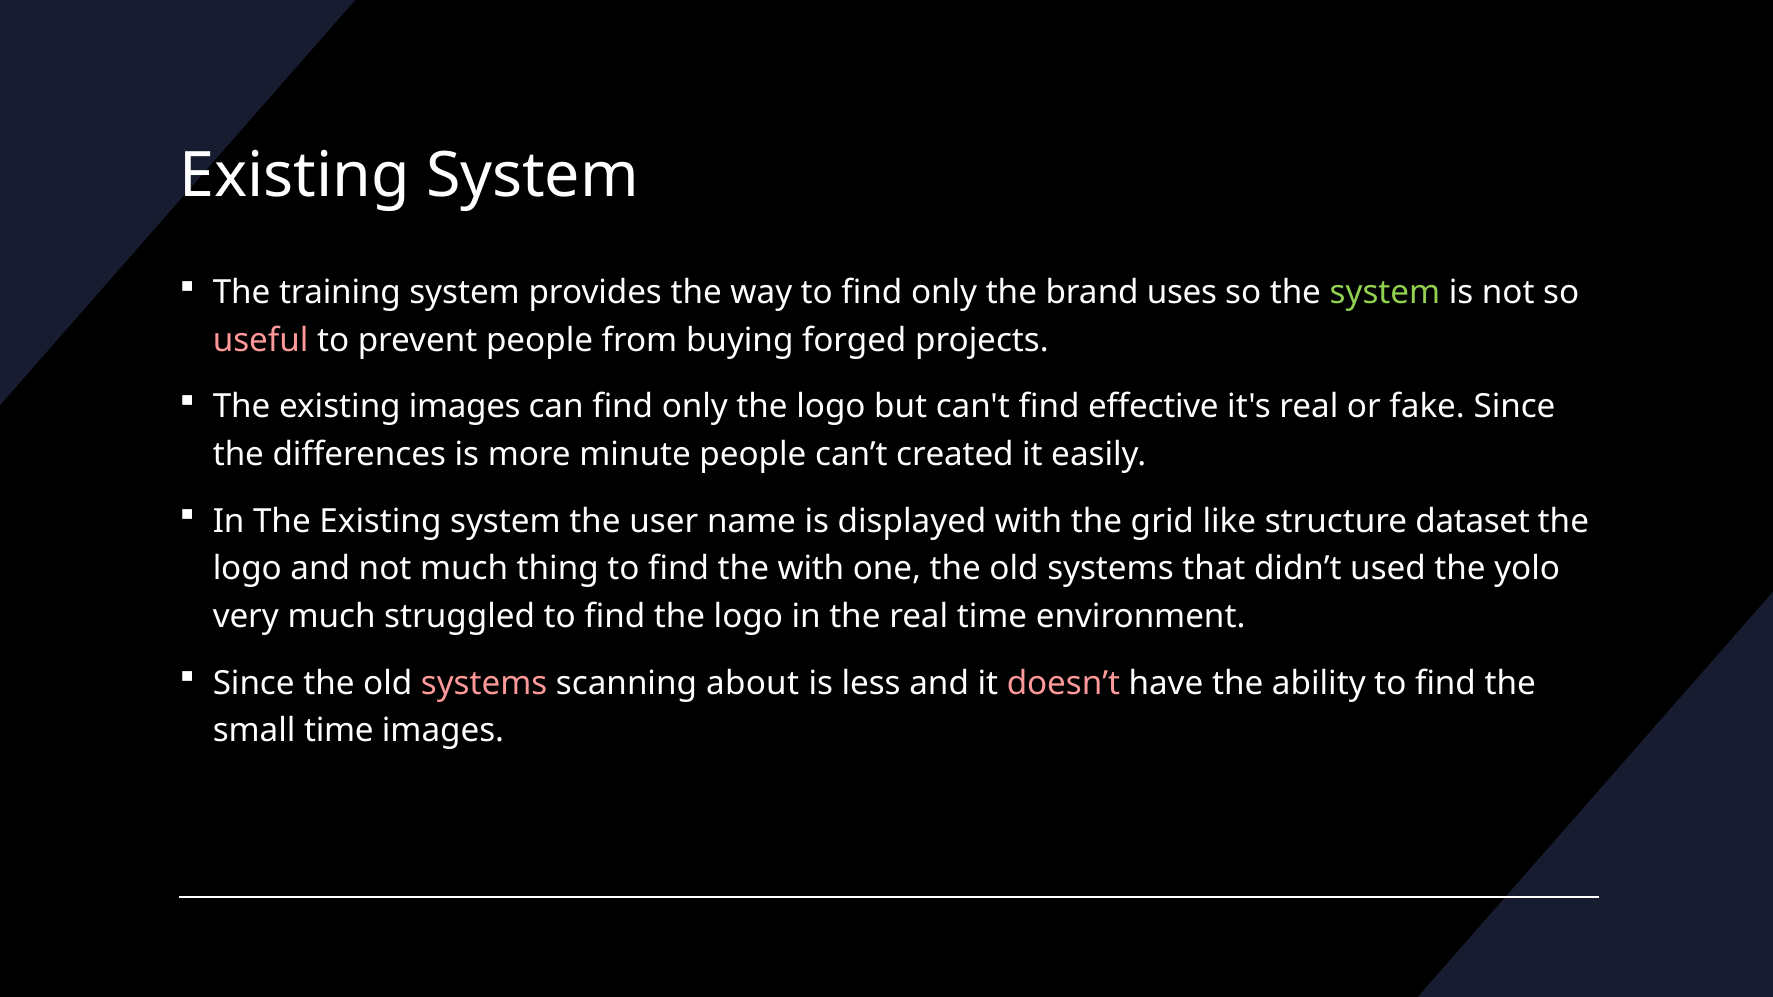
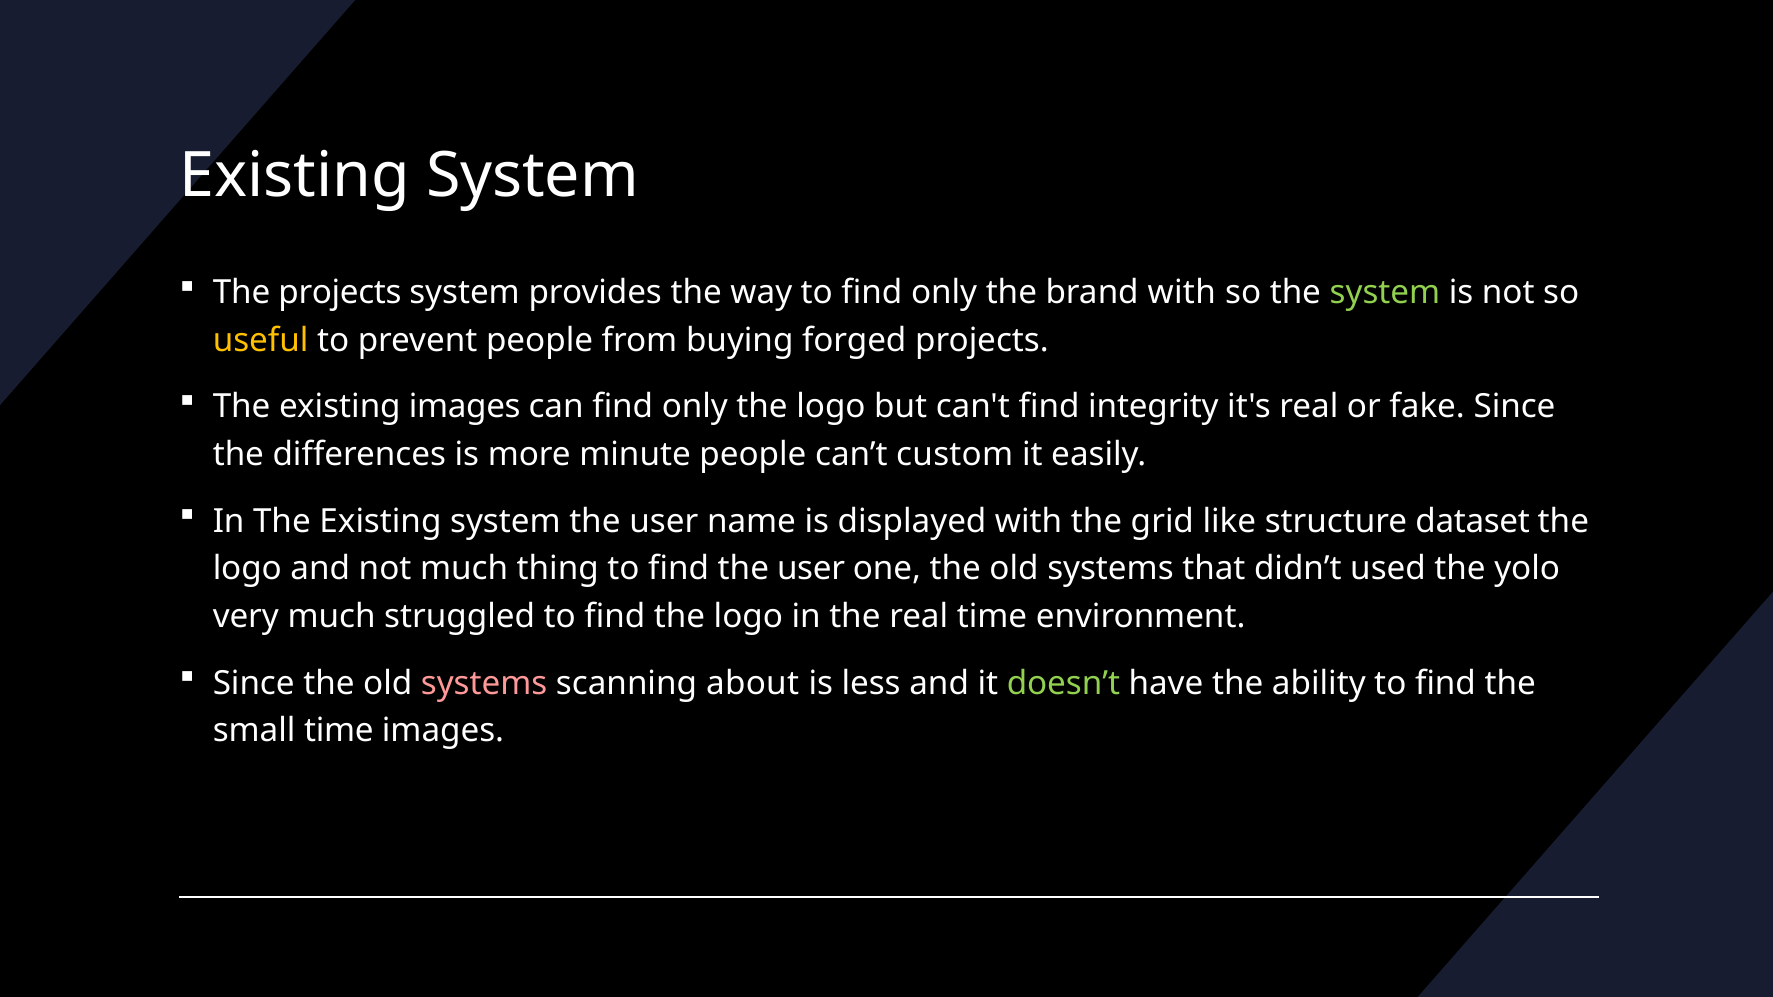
The training: training -> projects (340, 293)
brand uses: uses -> with (1182, 293)
useful colour: pink -> yellow (261, 341)
effective: effective -> integrity (1153, 407)
created: created -> custom (955, 455)
find the with: with -> user (811, 569)
doesn’t colour: pink -> light green (1063, 683)
